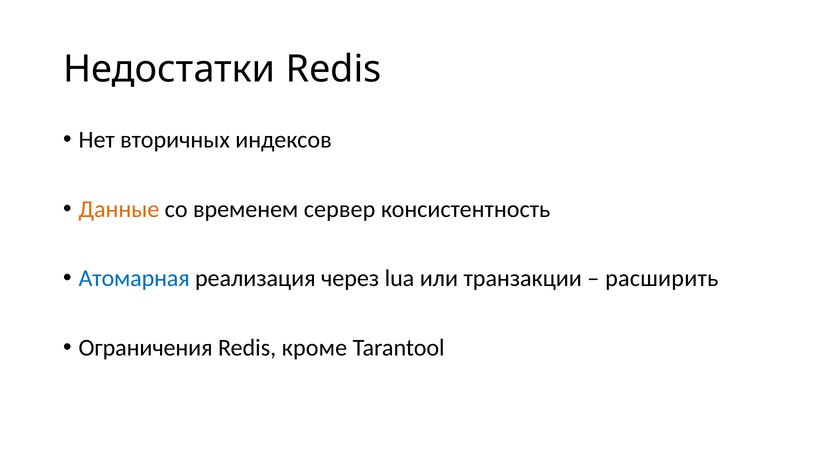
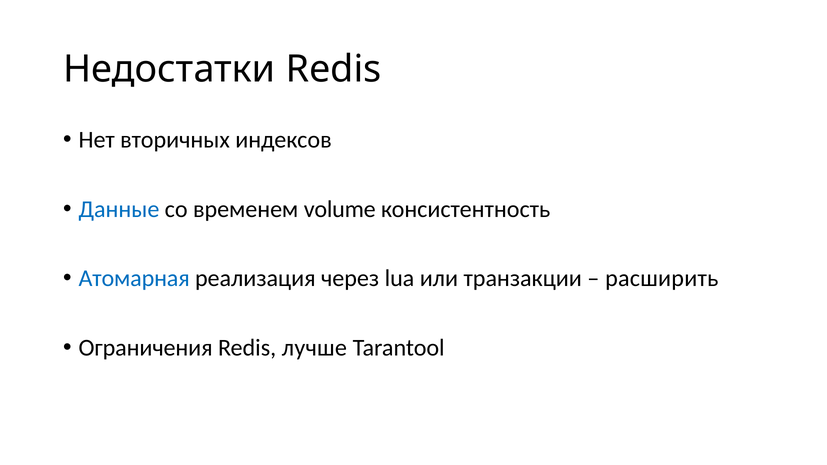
Данные colour: orange -> blue (119, 209)
сервер: сервер -> volume (340, 209)
кроме: кроме -> лучше (314, 348)
